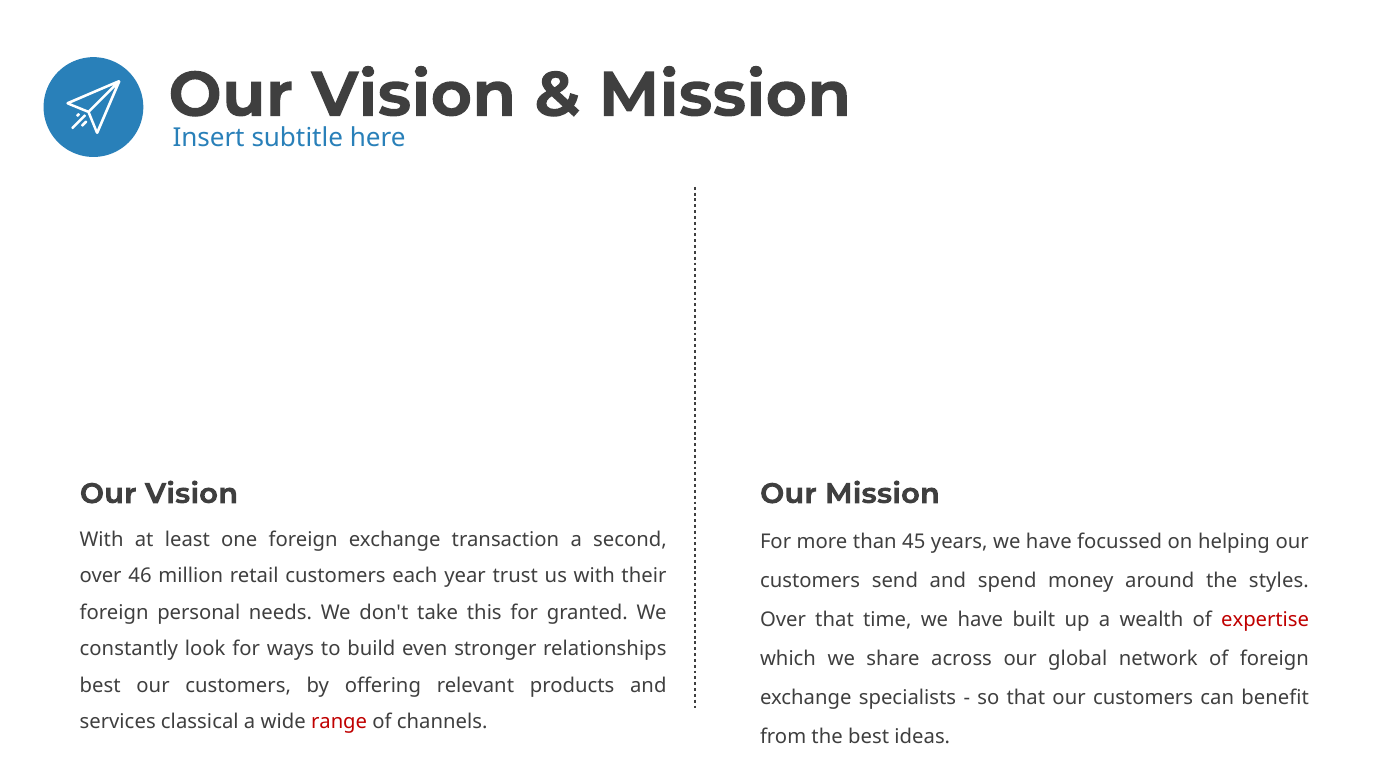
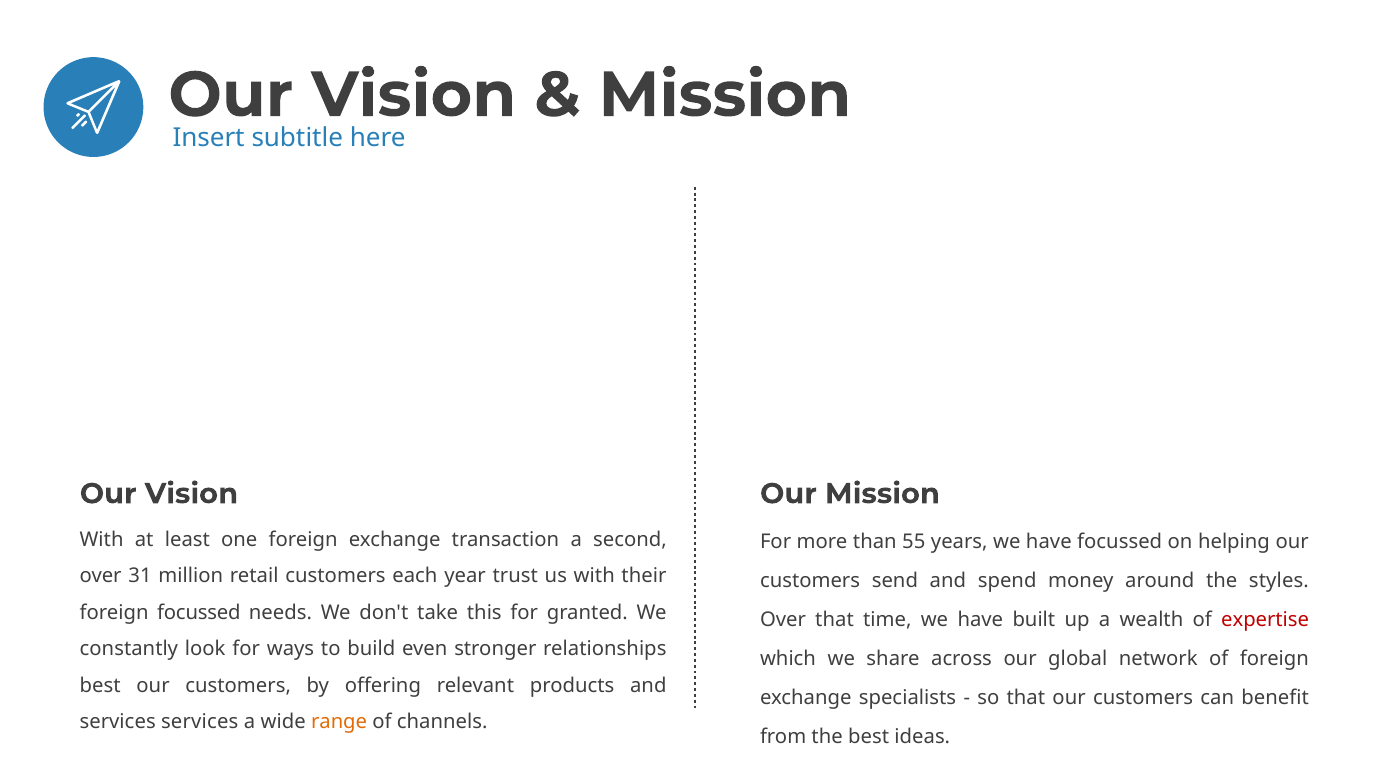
45: 45 -> 55 (914, 542)
46: 46 -> 31 (140, 576)
foreign personal: personal -> focussed (199, 612)
services classical: classical -> services (200, 722)
range colour: red -> orange (339, 722)
